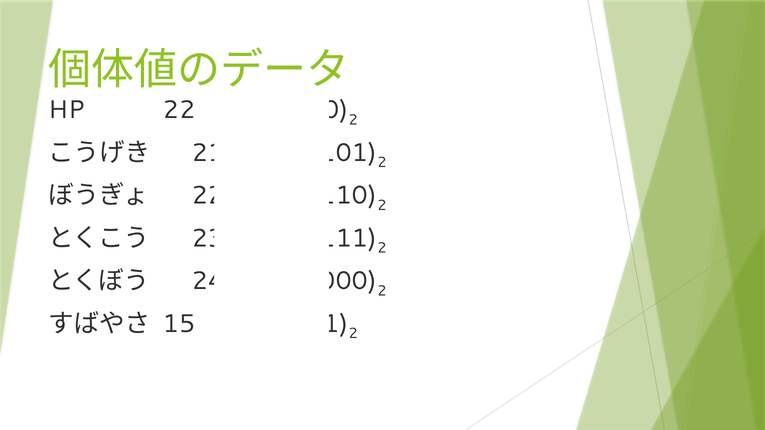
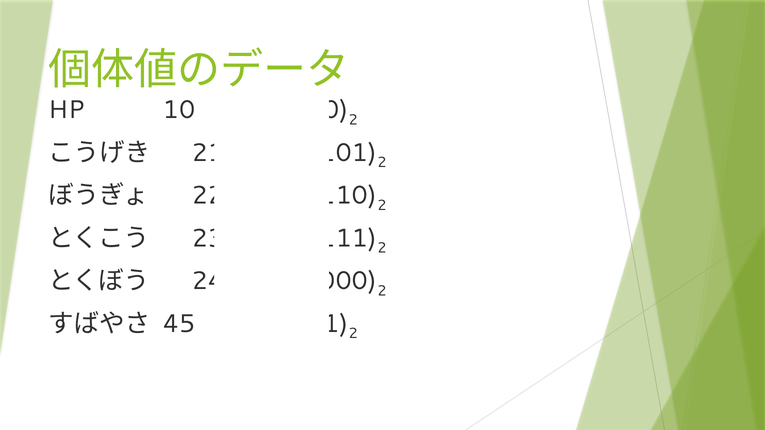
HP 22: 22 -> 10 (179, 110)
15: 15 -> 45 (179, 324)
